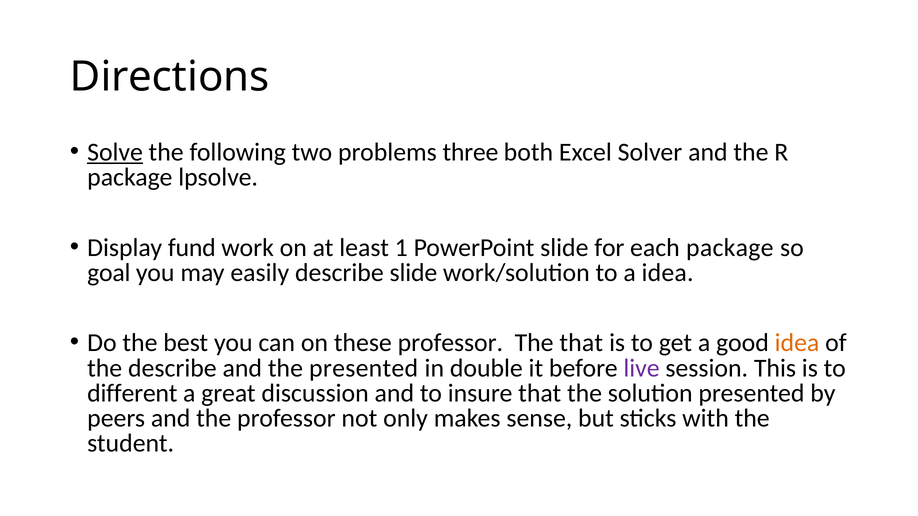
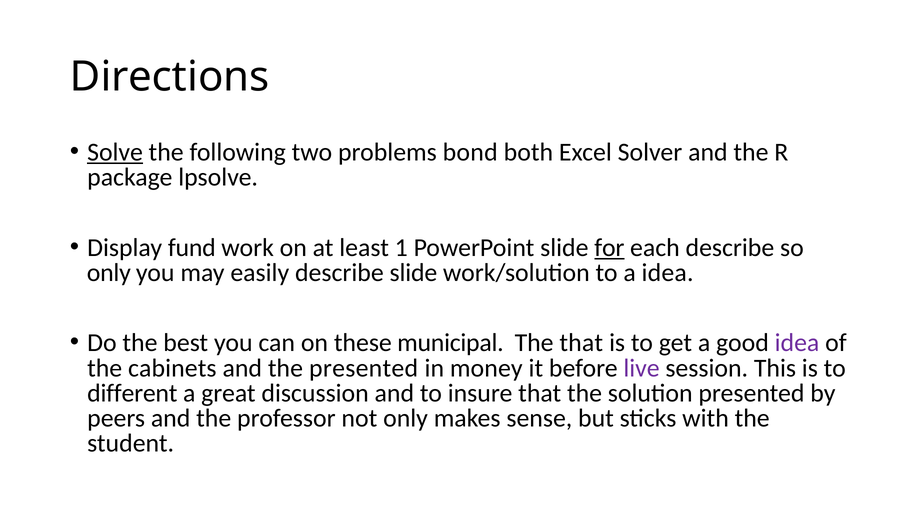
three: three -> bond (470, 152)
for underline: none -> present (609, 248)
each package: package -> describe (730, 248)
goal: goal -> only (109, 273)
these professor: professor -> municipal (450, 343)
idea colour: orange -> purple (797, 343)
the describe: describe -> cabinets (172, 368)
double: double -> money (486, 368)
